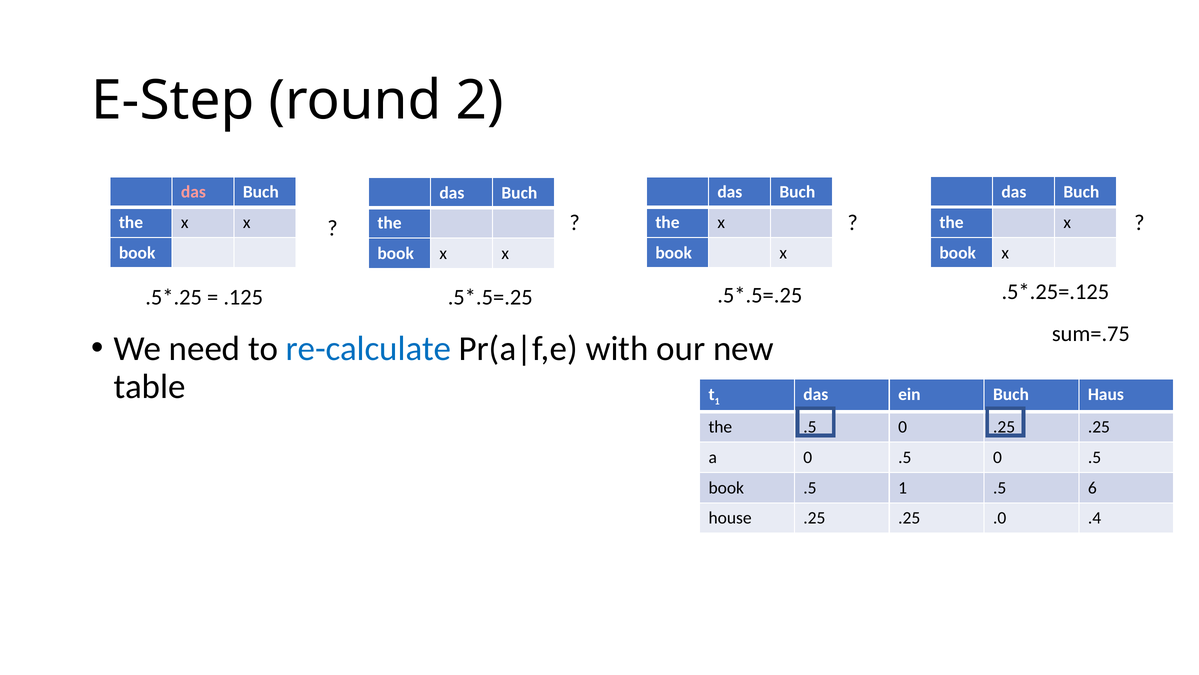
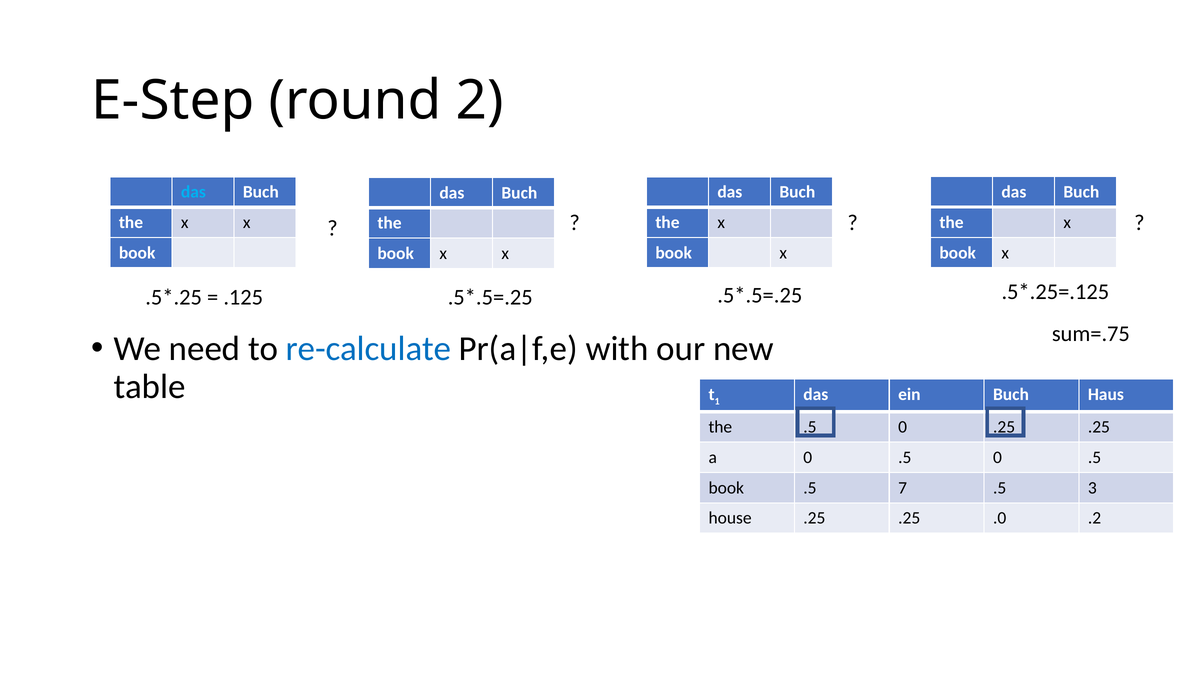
das colour: pink -> light blue (193, 192)
.5 1: 1 -> 7 (903, 487)
6: 6 -> 3 (1092, 487)
.4: .4 -> .2 (1095, 518)
